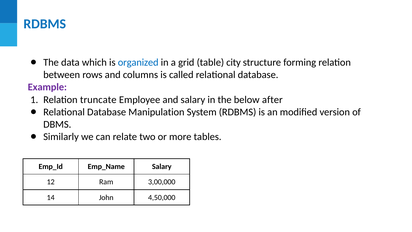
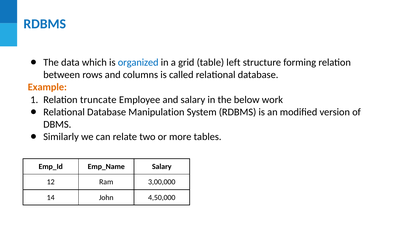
city: city -> left (233, 62)
Example colour: purple -> orange (47, 87)
after: after -> work (272, 99)
